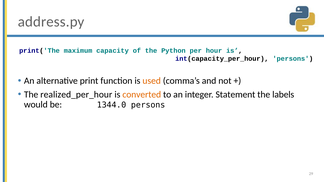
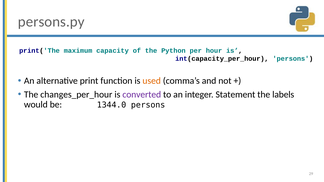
address.py: address.py -> persons.py (51, 22)
realized_per_hour: realized_per_hour -> changes_per_hour (76, 95)
converted colour: orange -> purple (142, 95)
